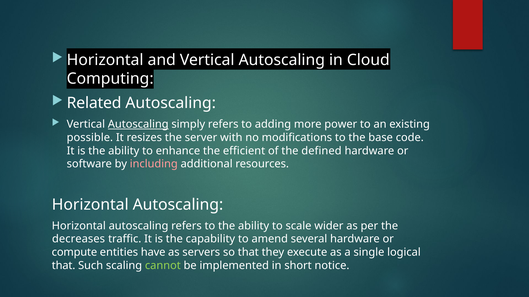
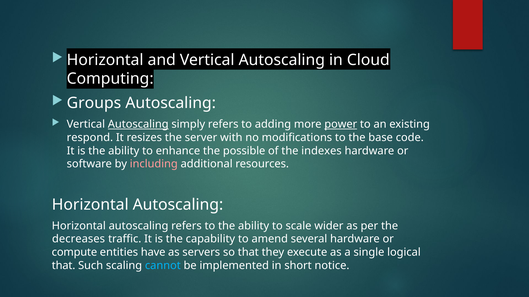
Related: Related -> Groups (94, 103)
power underline: none -> present (341, 125)
possible: possible -> respond (90, 138)
efficient: efficient -> possible (244, 151)
defined: defined -> indexes (321, 151)
cannot colour: light green -> light blue (163, 266)
